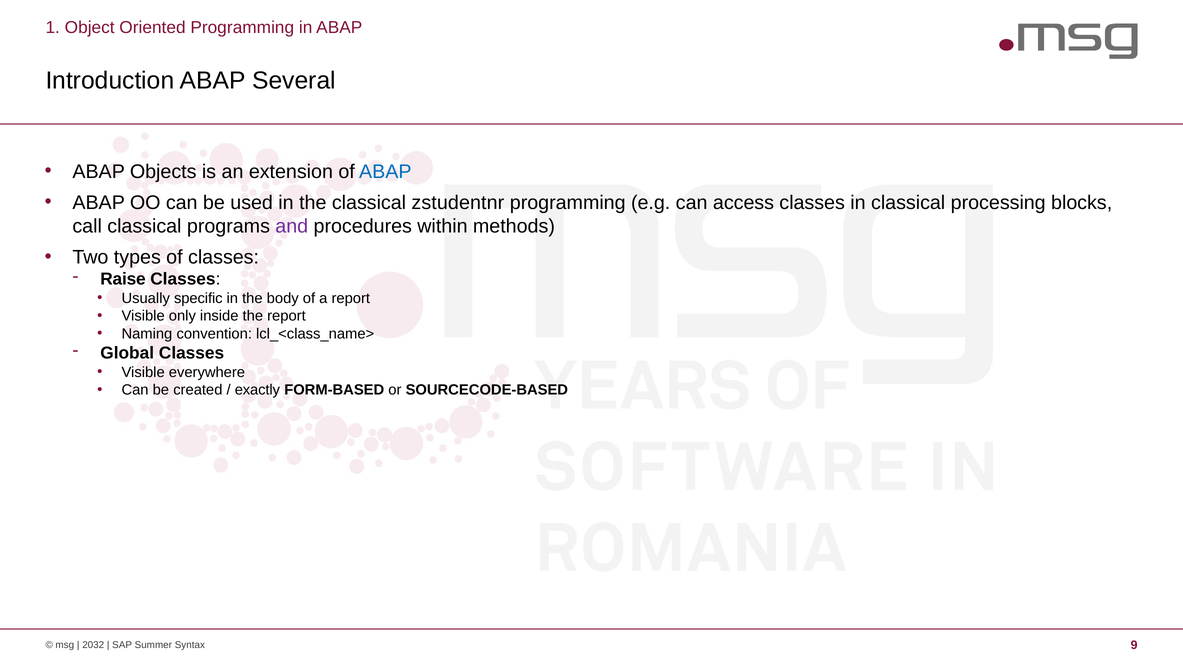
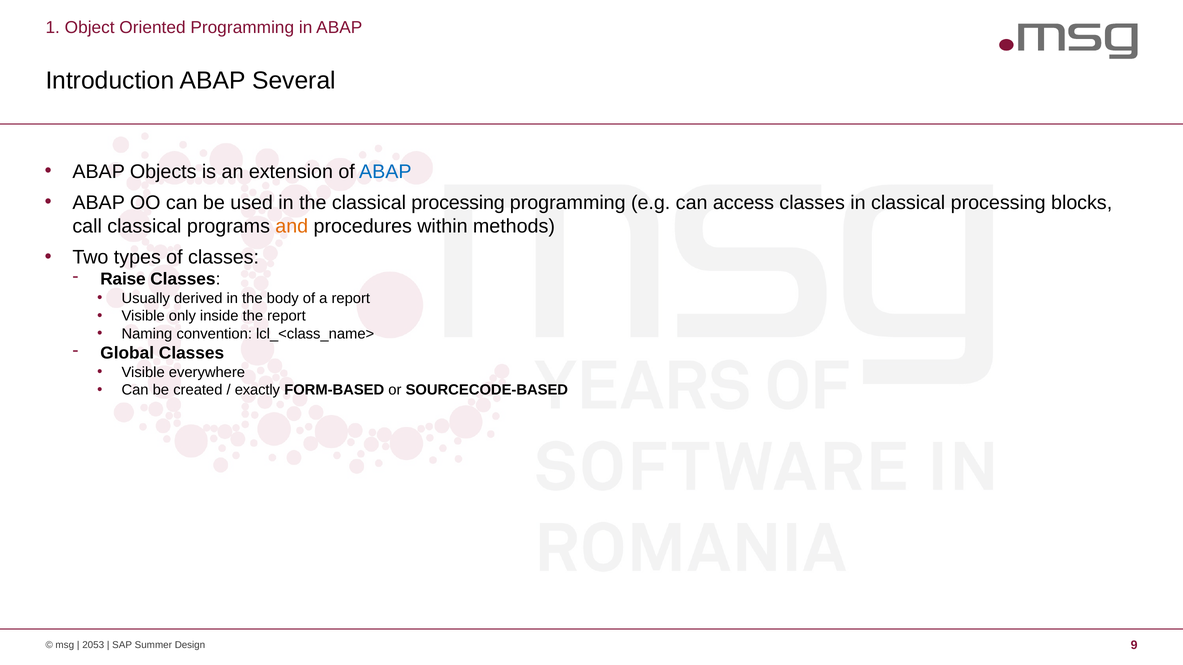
the classical zstudentnr: zstudentnr -> processing (458, 203)
and colour: purple -> orange (292, 226)
specific: specific -> derived (198, 299)
2032: 2032 -> 2053 (93, 645)
Syntax: Syntax -> Design (190, 645)
